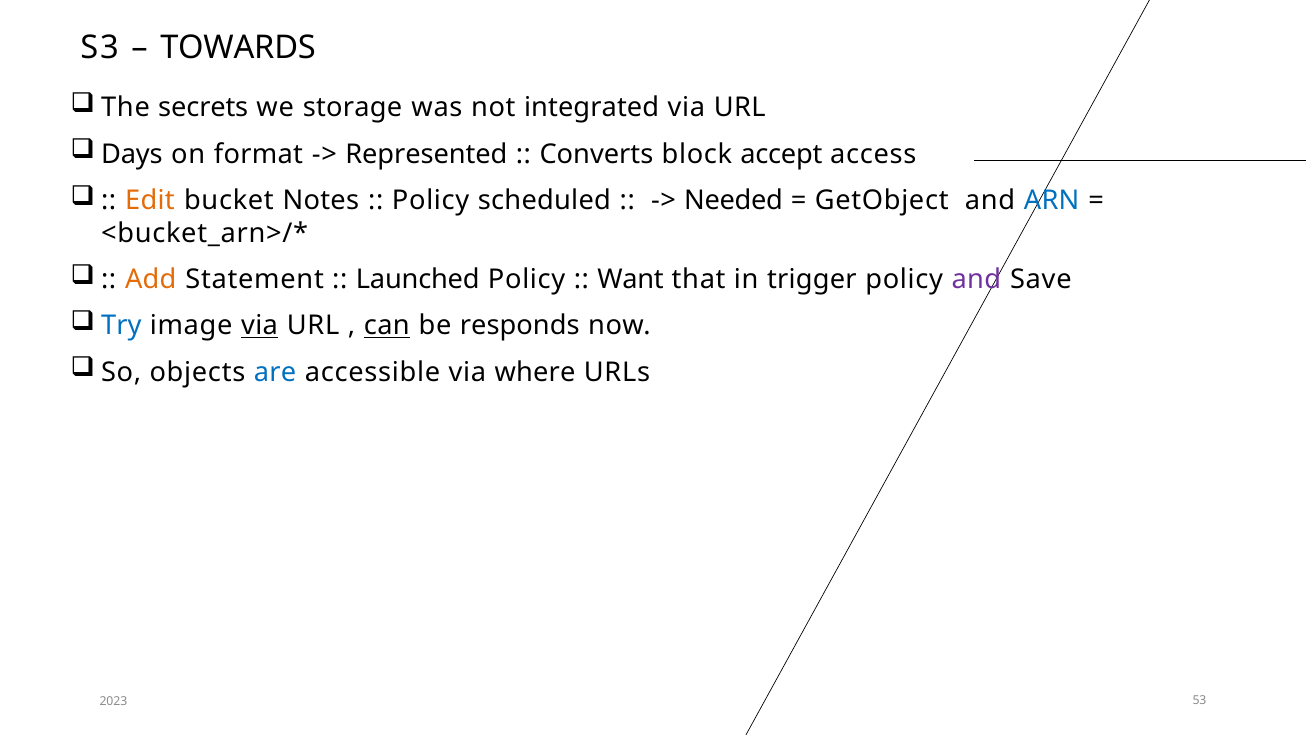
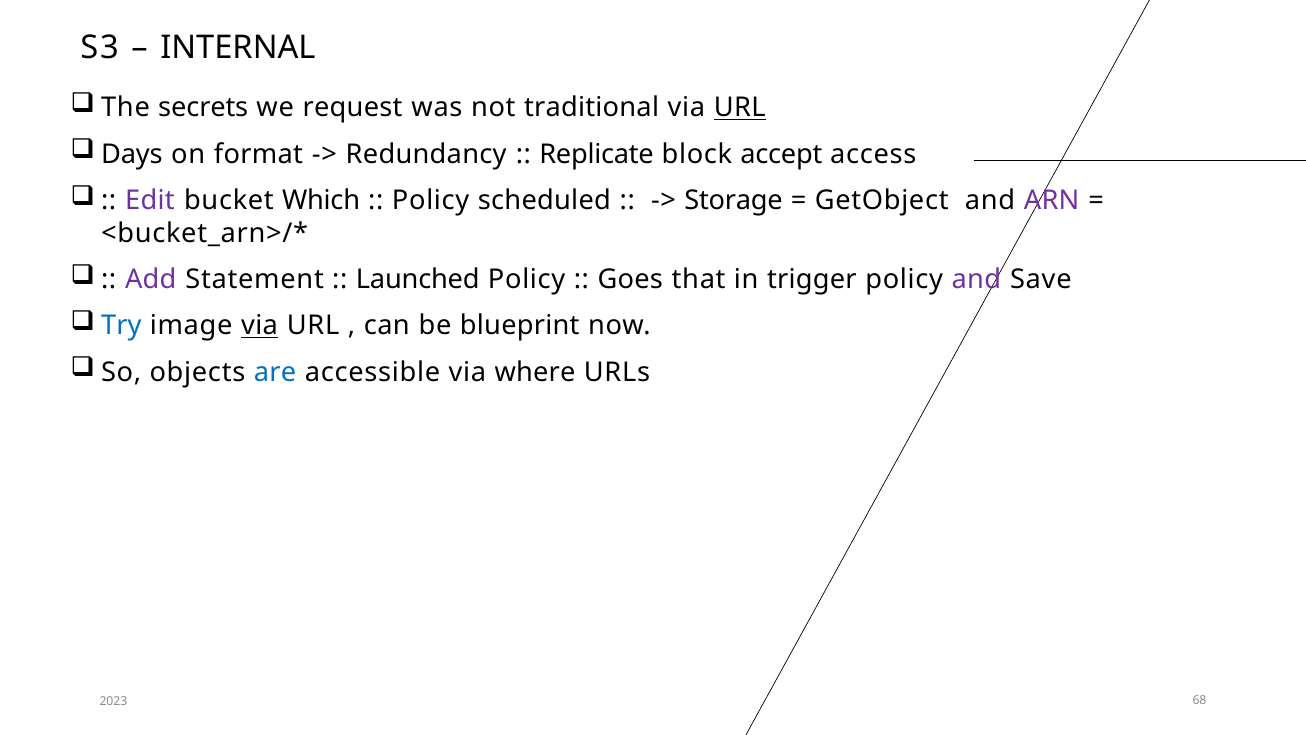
TOWARDS: TOWARDS -> INTERNAL (238, 48)
storage: storage -> request (353, 108)
integrated: integrated -> traditional (592, 108)
URL underline: none -> present (740, 108)
Represented: Represented -> Redundancy (426, 154)
Converts: Converts -> Replicate (597, 154)
Edit colour: orange -> purple (150, 200)
Notes: Notes -> Which (321, 200)
Needed: Needed -> Storage (734, 200)
ARN colour: blue -> purple (1052, 200)
Add colour: orange -> purple (151, 279)
Want: Want -> Goes (630, 279)
can underline: present -> none (387, 326)
responds: responds -> blueprint (520, 326)
53: 53 -> 68 (1199, 700)
